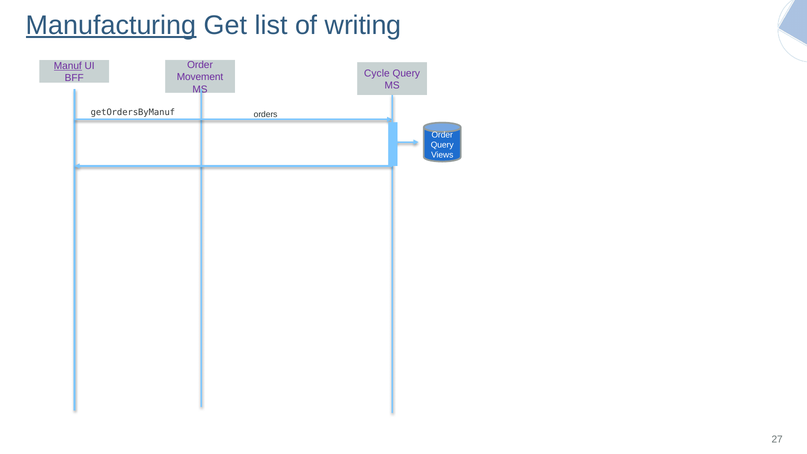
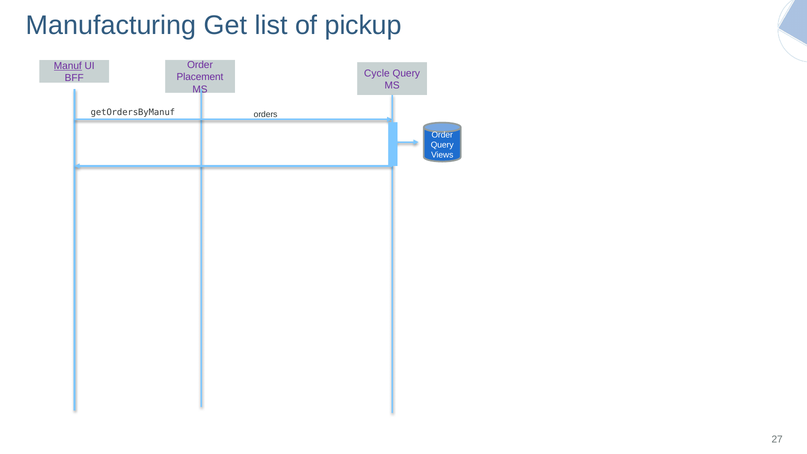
Manufacturing underline: present -> none (111, 25)
writing: writing -> pickup (363, 25)
Movement: Movement -> Placement (200, 77)
